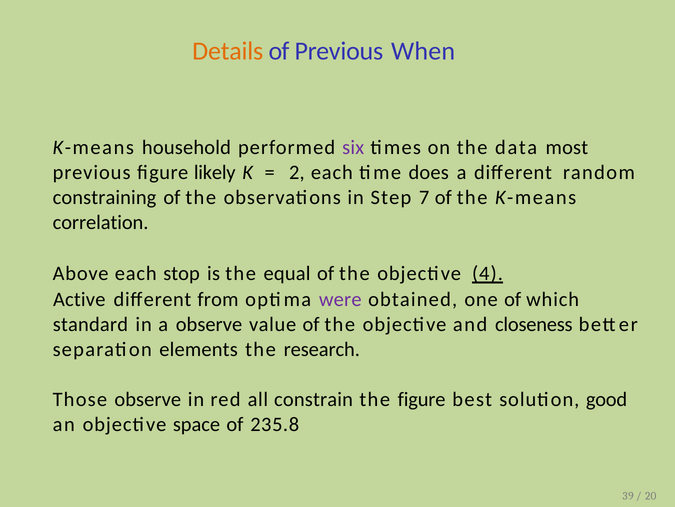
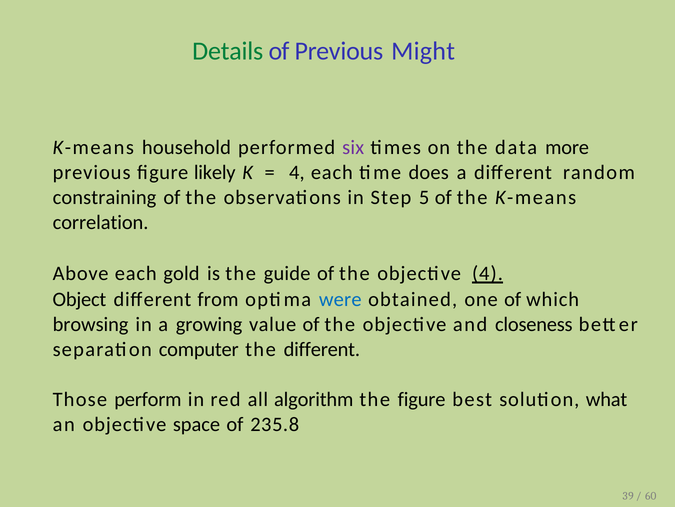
Details colour: orange -> green (228, 51)
When: When -> Might (423, 51)
most: most -> more (567, 147)
2: 2 -> 4 (297, 172)
7: 7 -> 5 (424, 197)
stop: stop -> gold (181, 274)
equal: equal -> guide (287, 274)
Active: Active -> Object (79, 299)
were colour: purple -> blue (340, 299)
standard: standard -> browsing (91, 324)
a observe: observe -> growing (209, 324)
elements: elements -> computer (199, 349)
the research: research -> different (322, 349)
Those observe: observe -> perform (148, 399)
constrain: constrain -> algorithm (314, 399)
good: good -> what (607, 399)
20: 20 -> 60 (651, 496)
